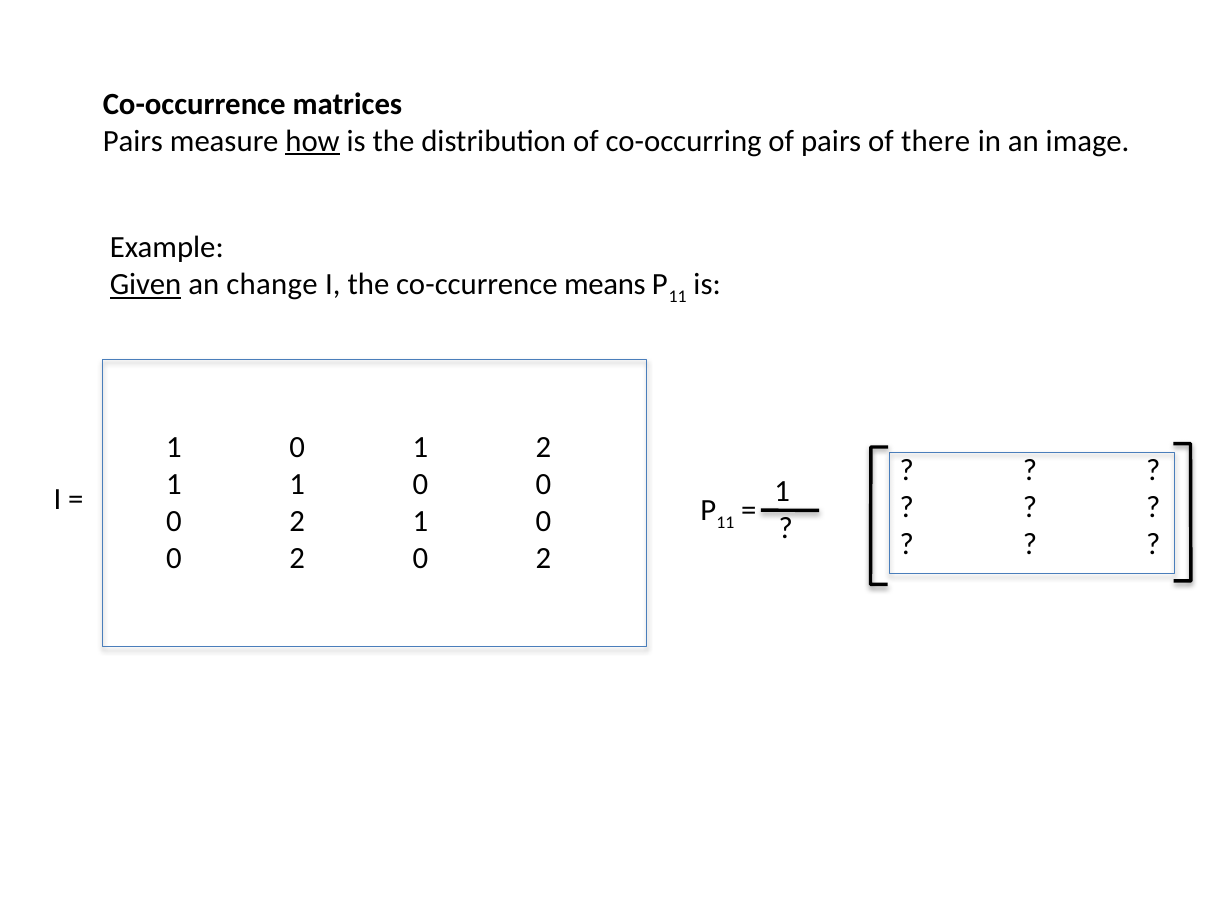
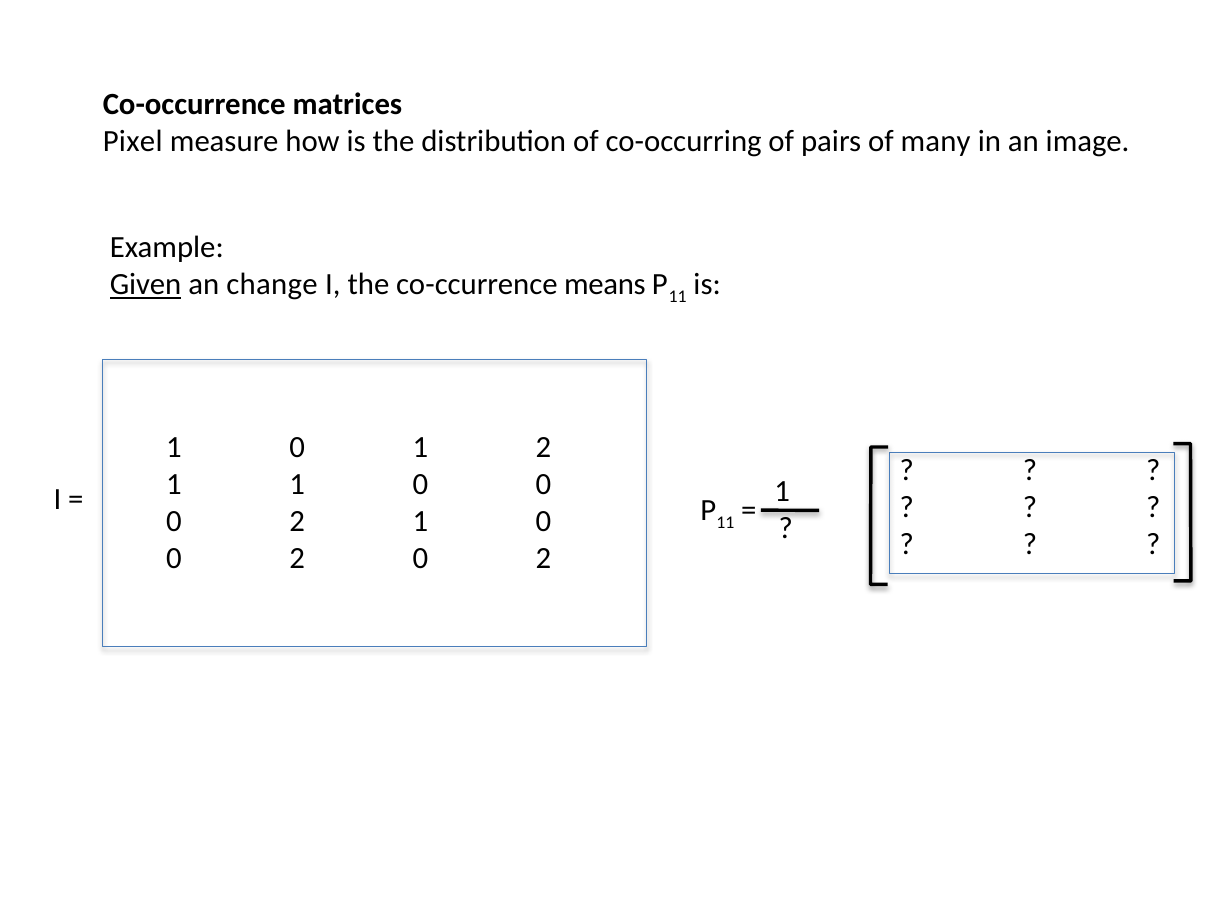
Pairs: Pairs -> Pixel (133, 141)
how underline: present -> none (313, 141)
there: there -> many (936, 141)
